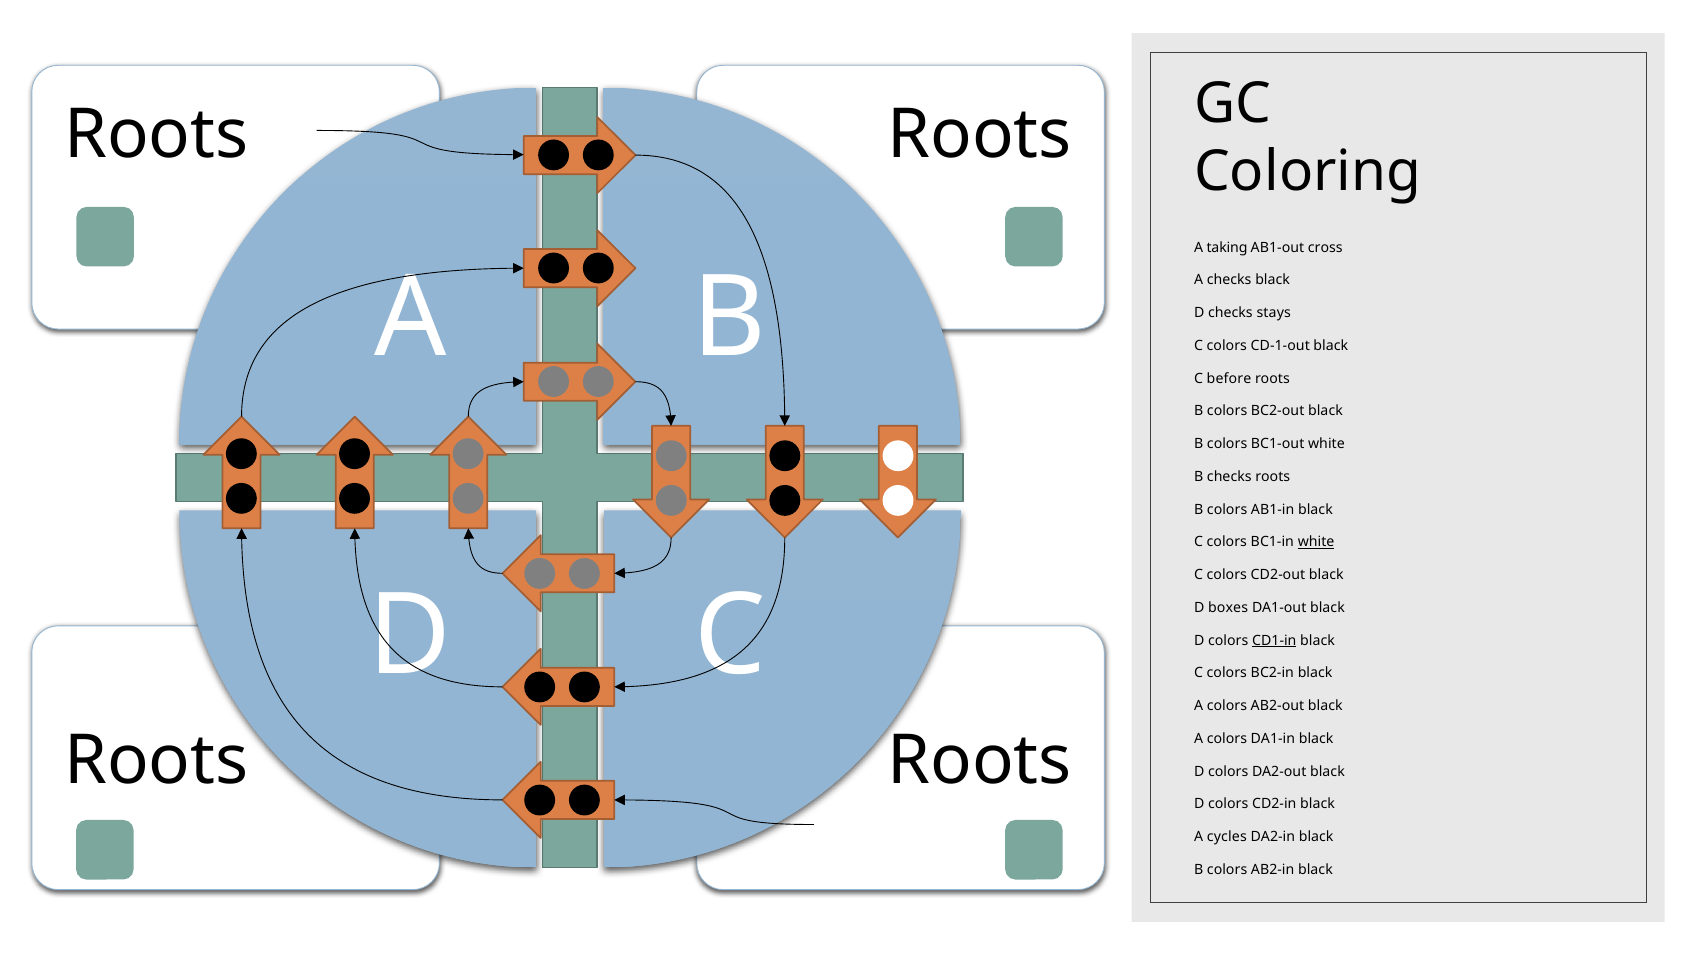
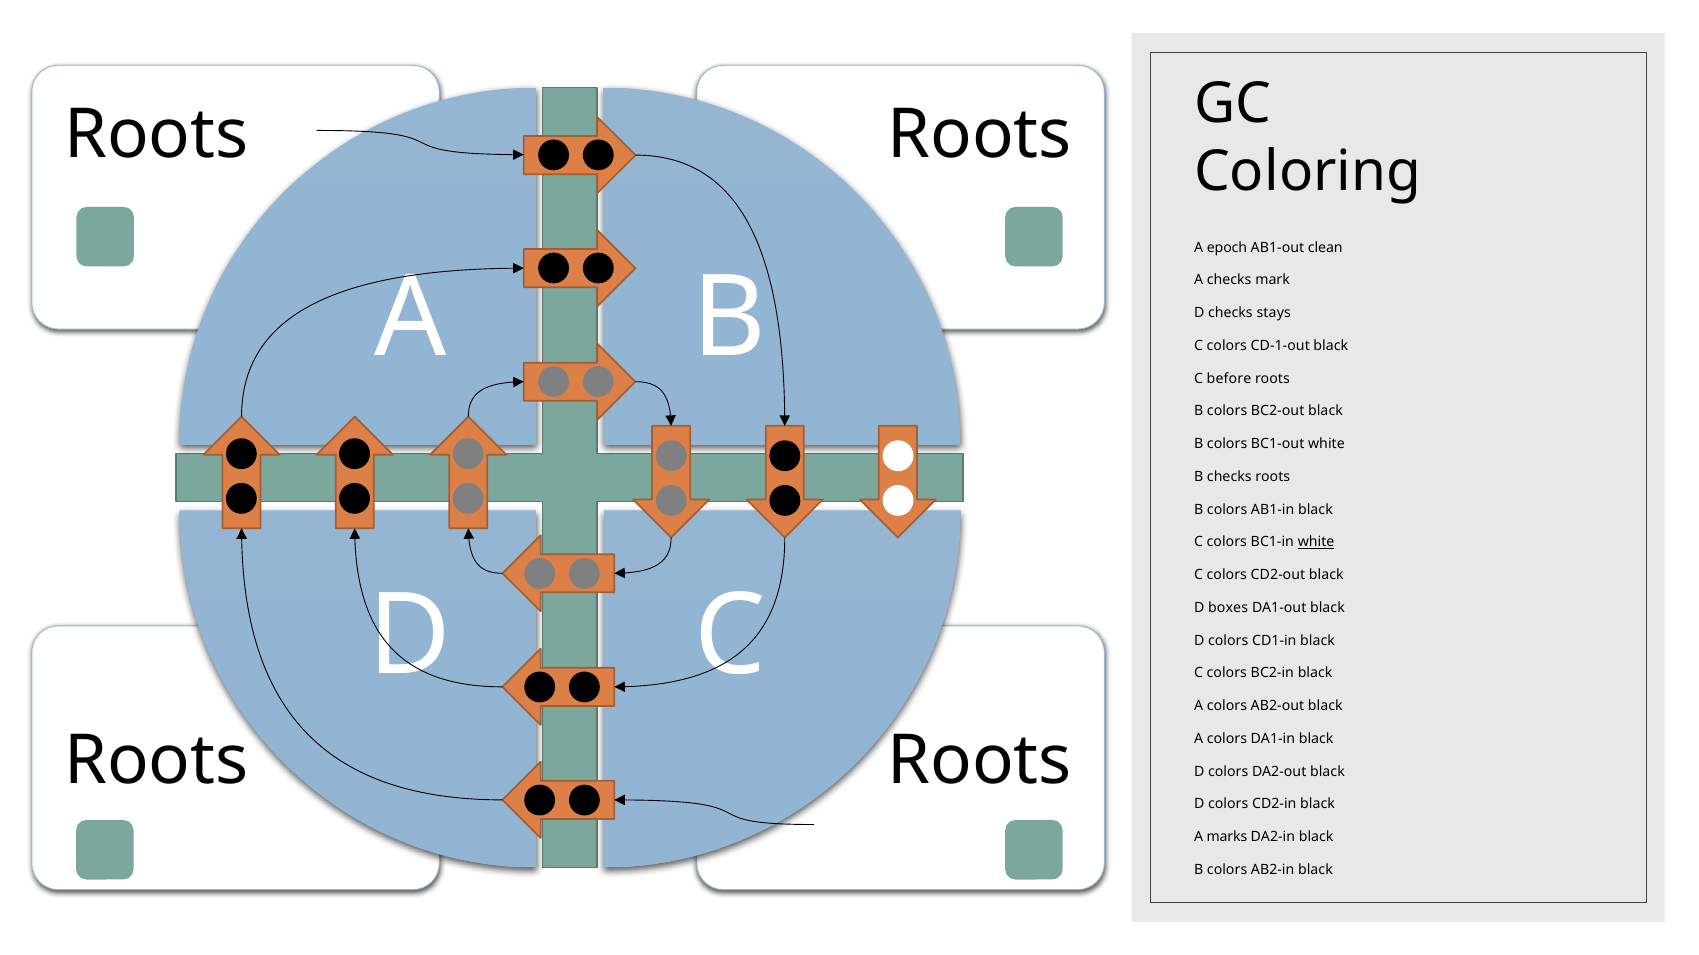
taking: taking -> epoch (1227, 248)
cross: cross -> clean (1325, 248)
checks black: black -> mark (1273, 281)
CD1-in underline: present -> none (1274, 641)
cycles: cycles -> marks (1227, 837)
